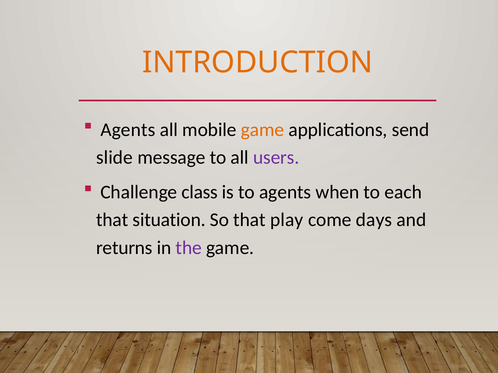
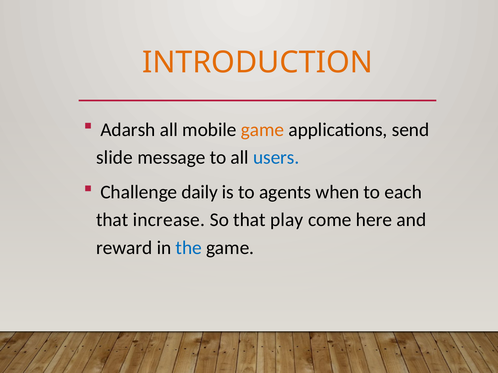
Agents: Agents -> Adarsh (128, 130)
users colour: purple -> blue (276, 158)
class: class -> daily (200, 192)
situation: situation -> increase (169, 220)
days: days -> here (374, 220)
returns: returns -> reward (124, 248)
the colour: purple -> blue (189, 248)
